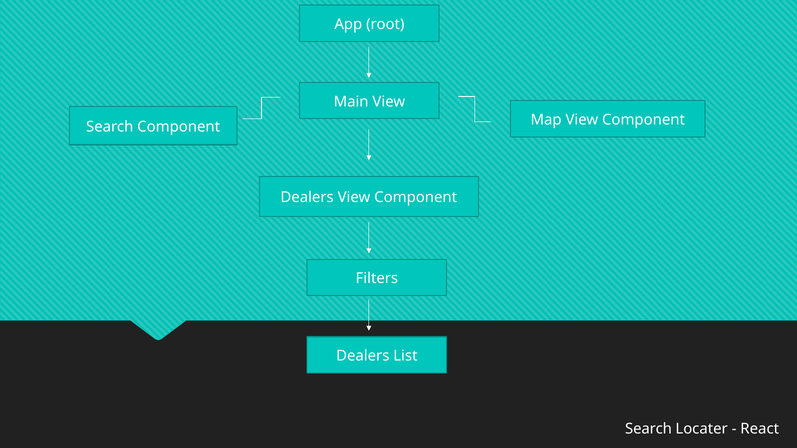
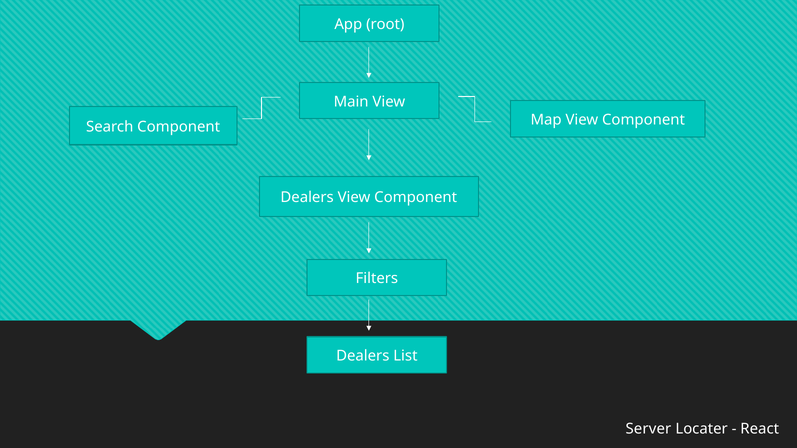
Search: Search -> Server (648, 429)
